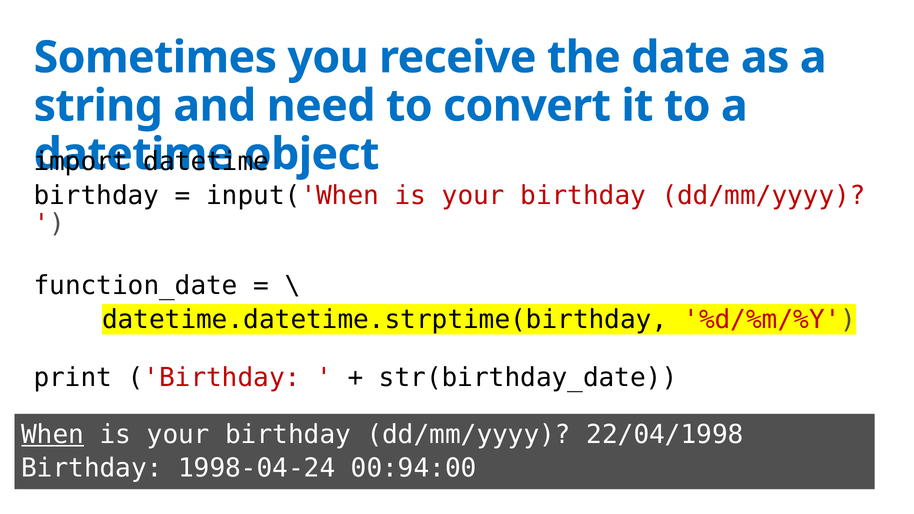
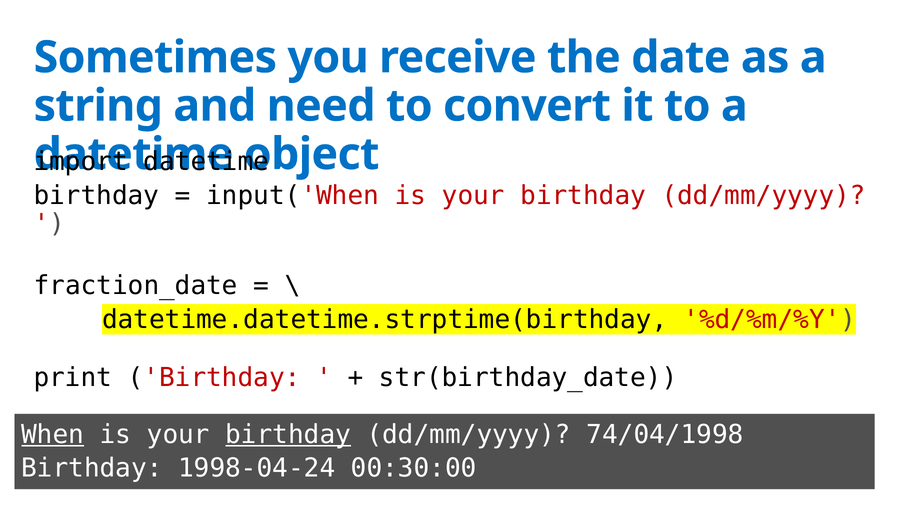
function_date: function_date -> fraction_date (136, 286)
birthday underline: none -> present (288, 434)
22/04/1998: 22/04/1998 -> 74/04/1998 (665, 434)
00:94:00: 00:94:00 -> 00:30:00 (414, 468)
